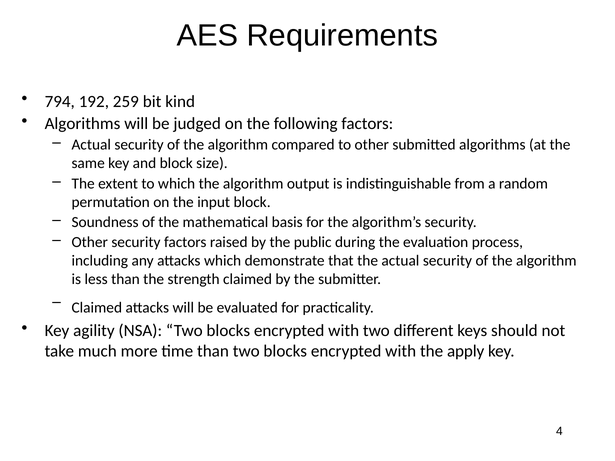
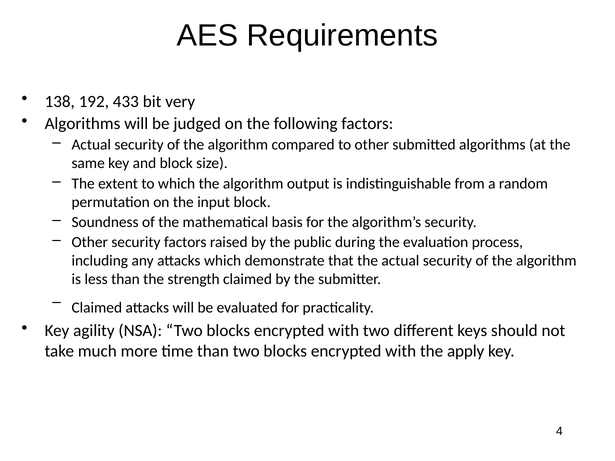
794: 794 -> 138 (60, 102)
259: 259 -> 433 (126, 102)
kind: kind -> very (180, 102)
